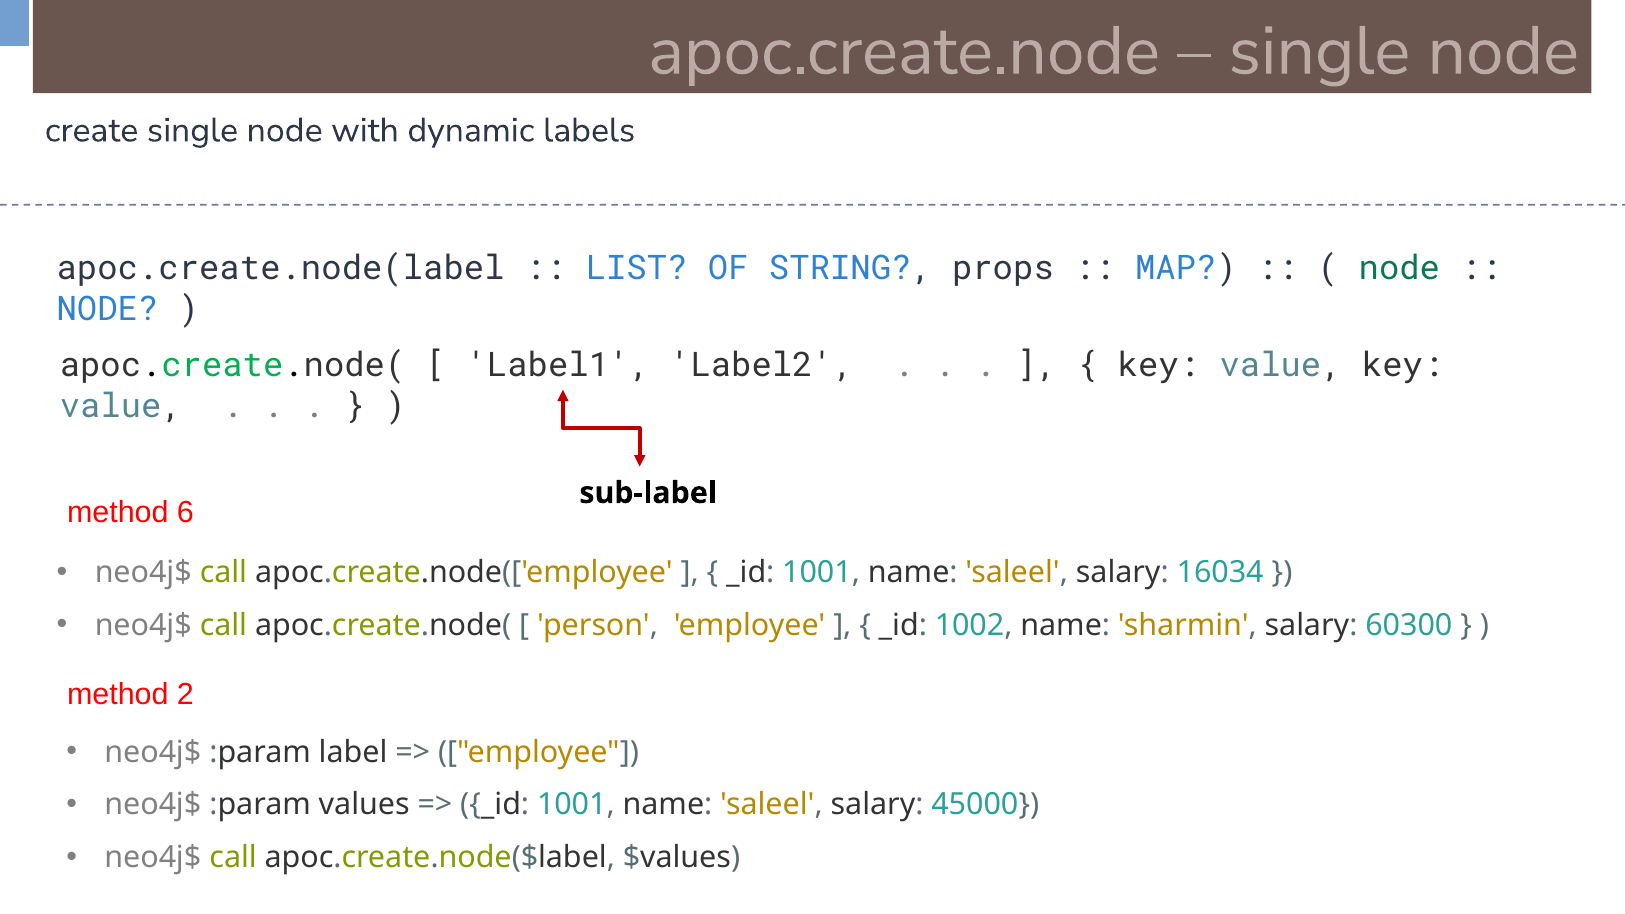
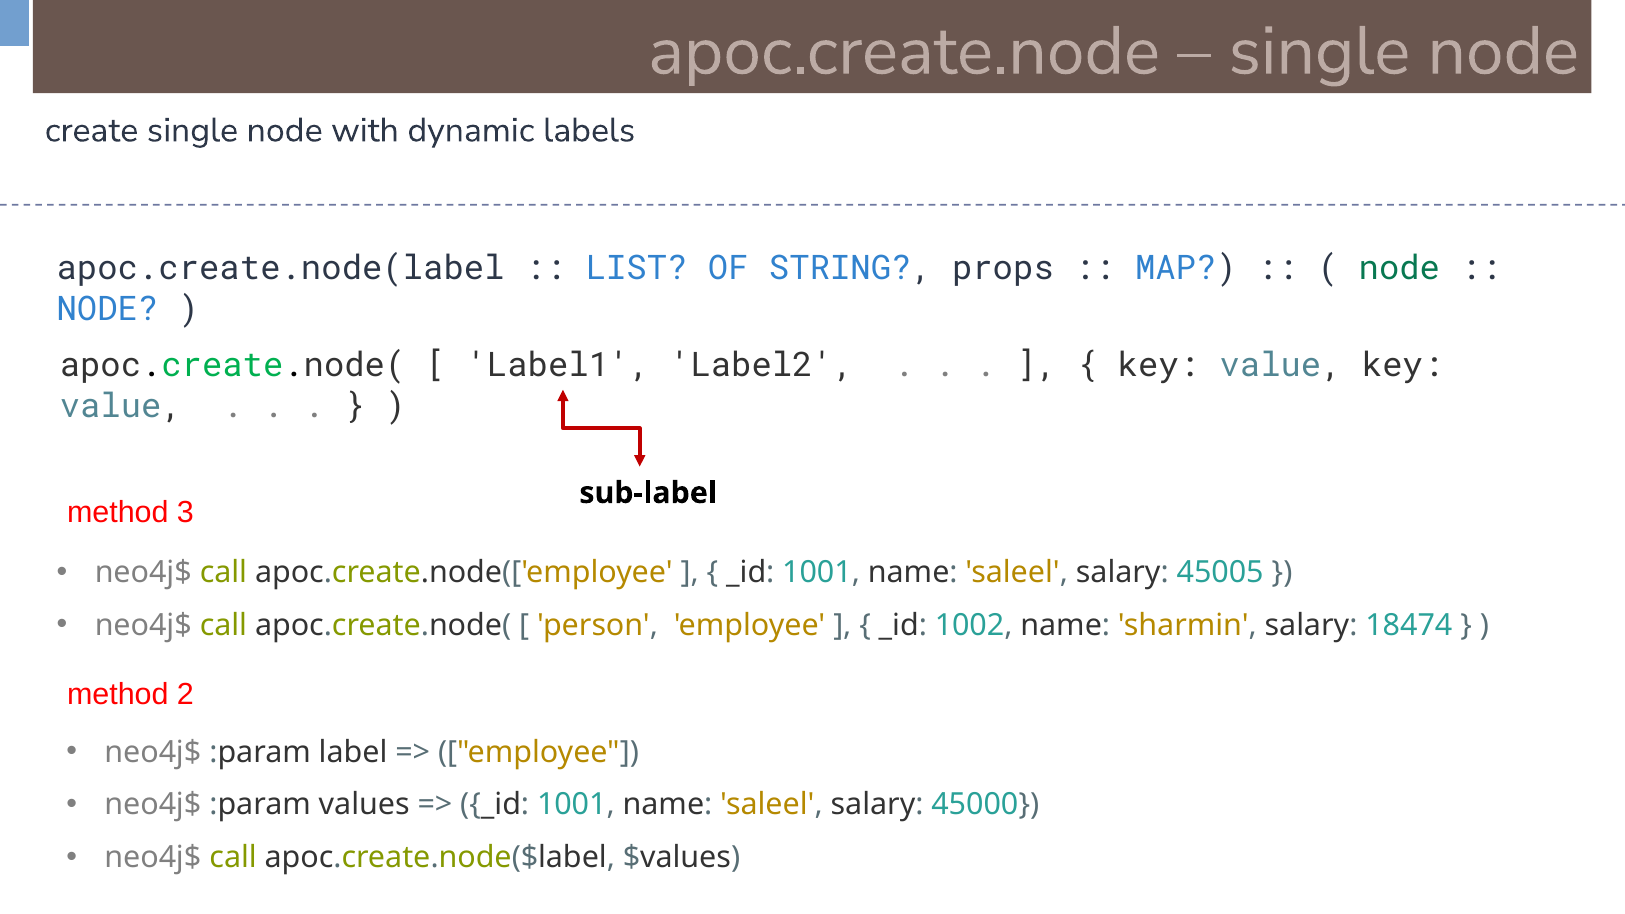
6: 6 -> 3 (185, 512)
16034: 16034 -> 45005 (1220, 573)
60300: 60300 -> 18474 (1409, 626)
